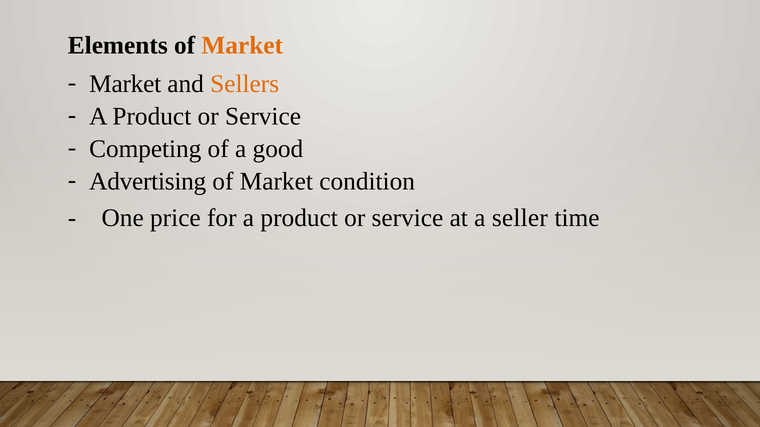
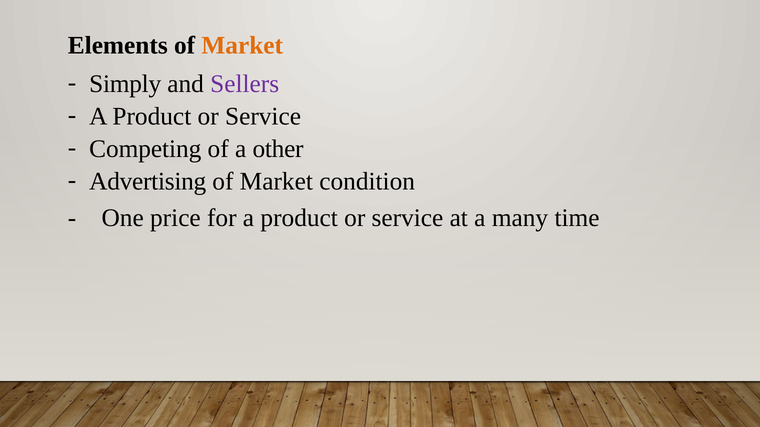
Market: Market -> Simply (125, 84)
Sellers colour: orange -> purple (245, 84)
good: good -> other (278, 149)
seller: seller -> many (520, 218)
